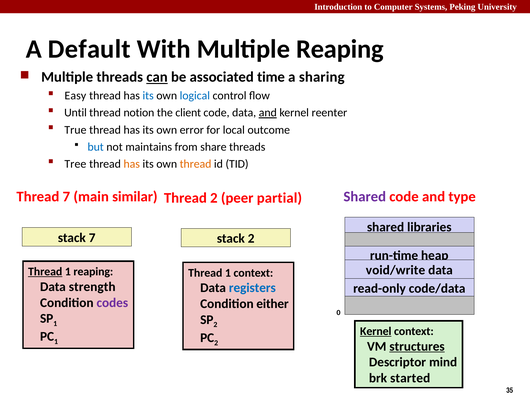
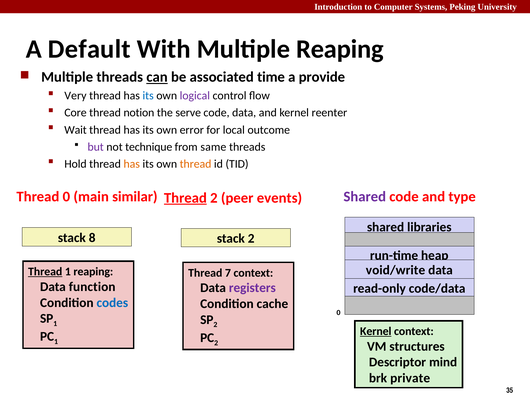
sharing: sharing -> provide (322, 77)
Easy: Easy -> Very (75, 96)
logical colour: blue -> purple (195, 96)
Until: Until -> Core (75, 113)
client: client -> serve (188, 113)
and underline: present -> none (268, 113)
True: True -> Wait (76, 130)
but colour: blue -> purple (96, 147)
maintains: maintains -> technique (149, 147)
share: share -> same (213, 147)
Tree: Tree -> Hold (75, 164)
Thread 7: 7 -> 0 (66, 197)
Thread underline: none -> present (185, 198)
partial: partial -> events (279, 198)
stack 7: 7 -> 8 (92, 238)
1: 1 -> 7 (228, 273)
strength: strength -> function (92, 287)
registers colour: blue -> purple (252, 288)
codes colour: purple -> blue (112, 303)
either: either -> cache (272, 304)
structures underline: present -> none (417, 347)
started: started -> private (410, 379)
